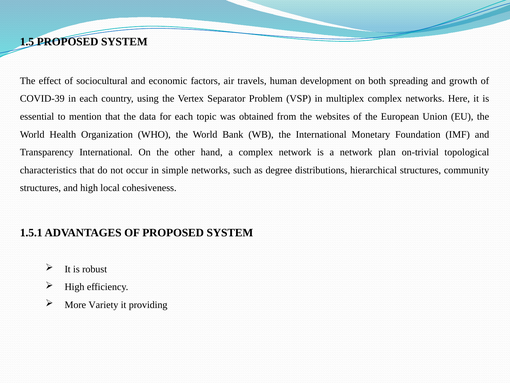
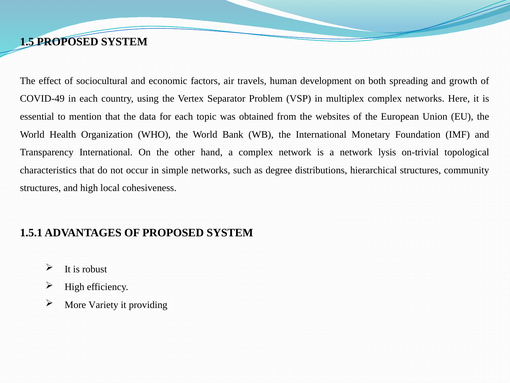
COVID-39: COVID-39 -> COVID-49 (42, 99)
plan: plan -> lysis (387, 152)
